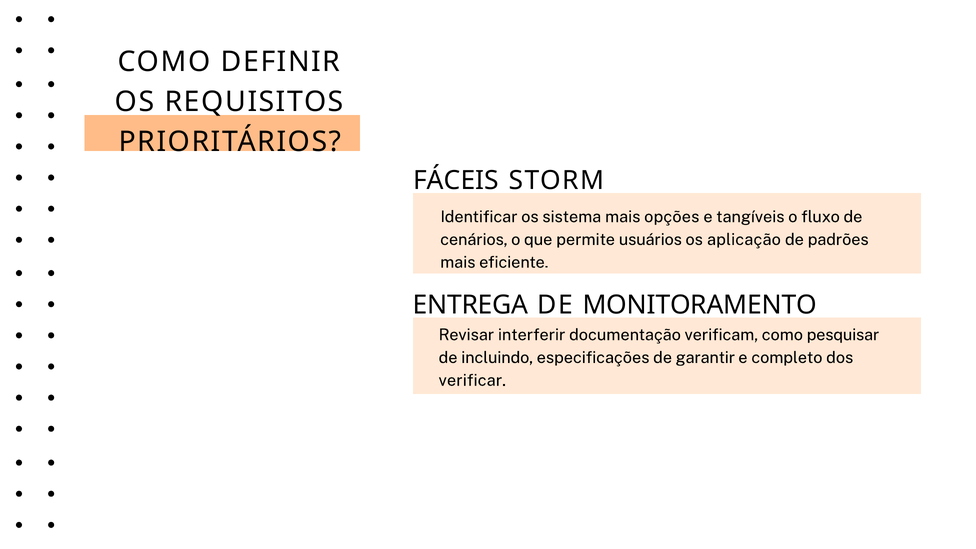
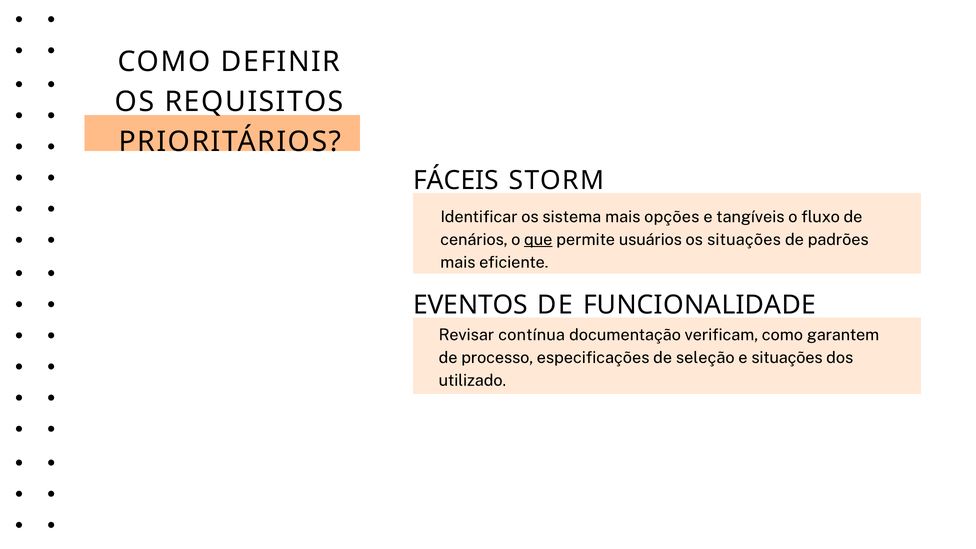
que underline: none -> present (538, 240)
os aplicação: aplicação -> situações (744, 240)
ENTREGA: ENTREGA -> EVENTOS (470, 305)
MONITORAMENTO: MONITORAMENTO -> FUNCIONALIDADE (699, 305)
interferir: interferir -> contínua (532, 335)
pesquisar: pesquisar -> garantem (843, 335)
incluindo: incluindo -> processo (497, 358)
garantir: garantir -> seleção (705, 358)
e completo: completo -> situações (787, 358)
verificar: verificar -> utilizado (472, 380)
